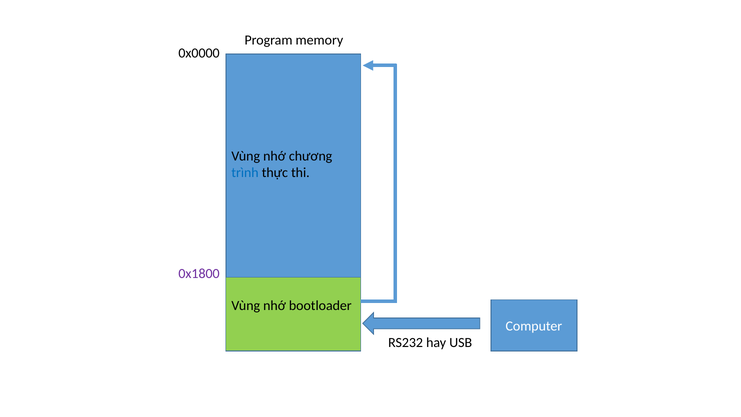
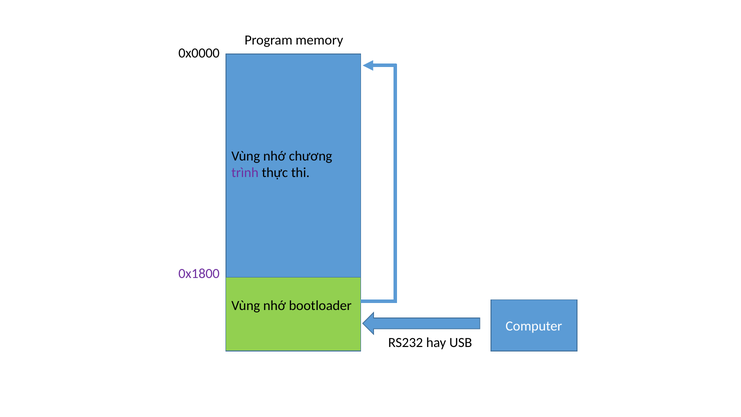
trình colour: blue -> purple (245, 173)
